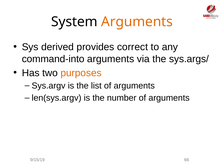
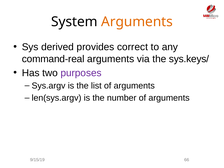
command-into: command-into -> command-real (53, 59)
sys.args/: sys.args/ -> sys.keys/ (189, 59)
purposes colour: orange -> purple (81, 73)
